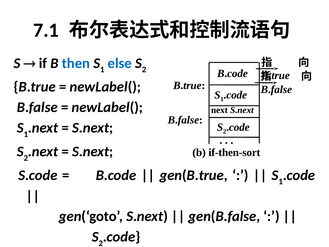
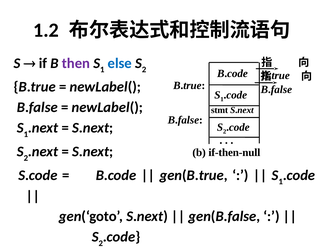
7.1: 7.1 -> 1.2 (46, 30)
then colour: blue -> purple (76, 63)
next: next -> stmt (220, 110)
if-then-sort: if-then-sort -> if-then-null (234, 152)
